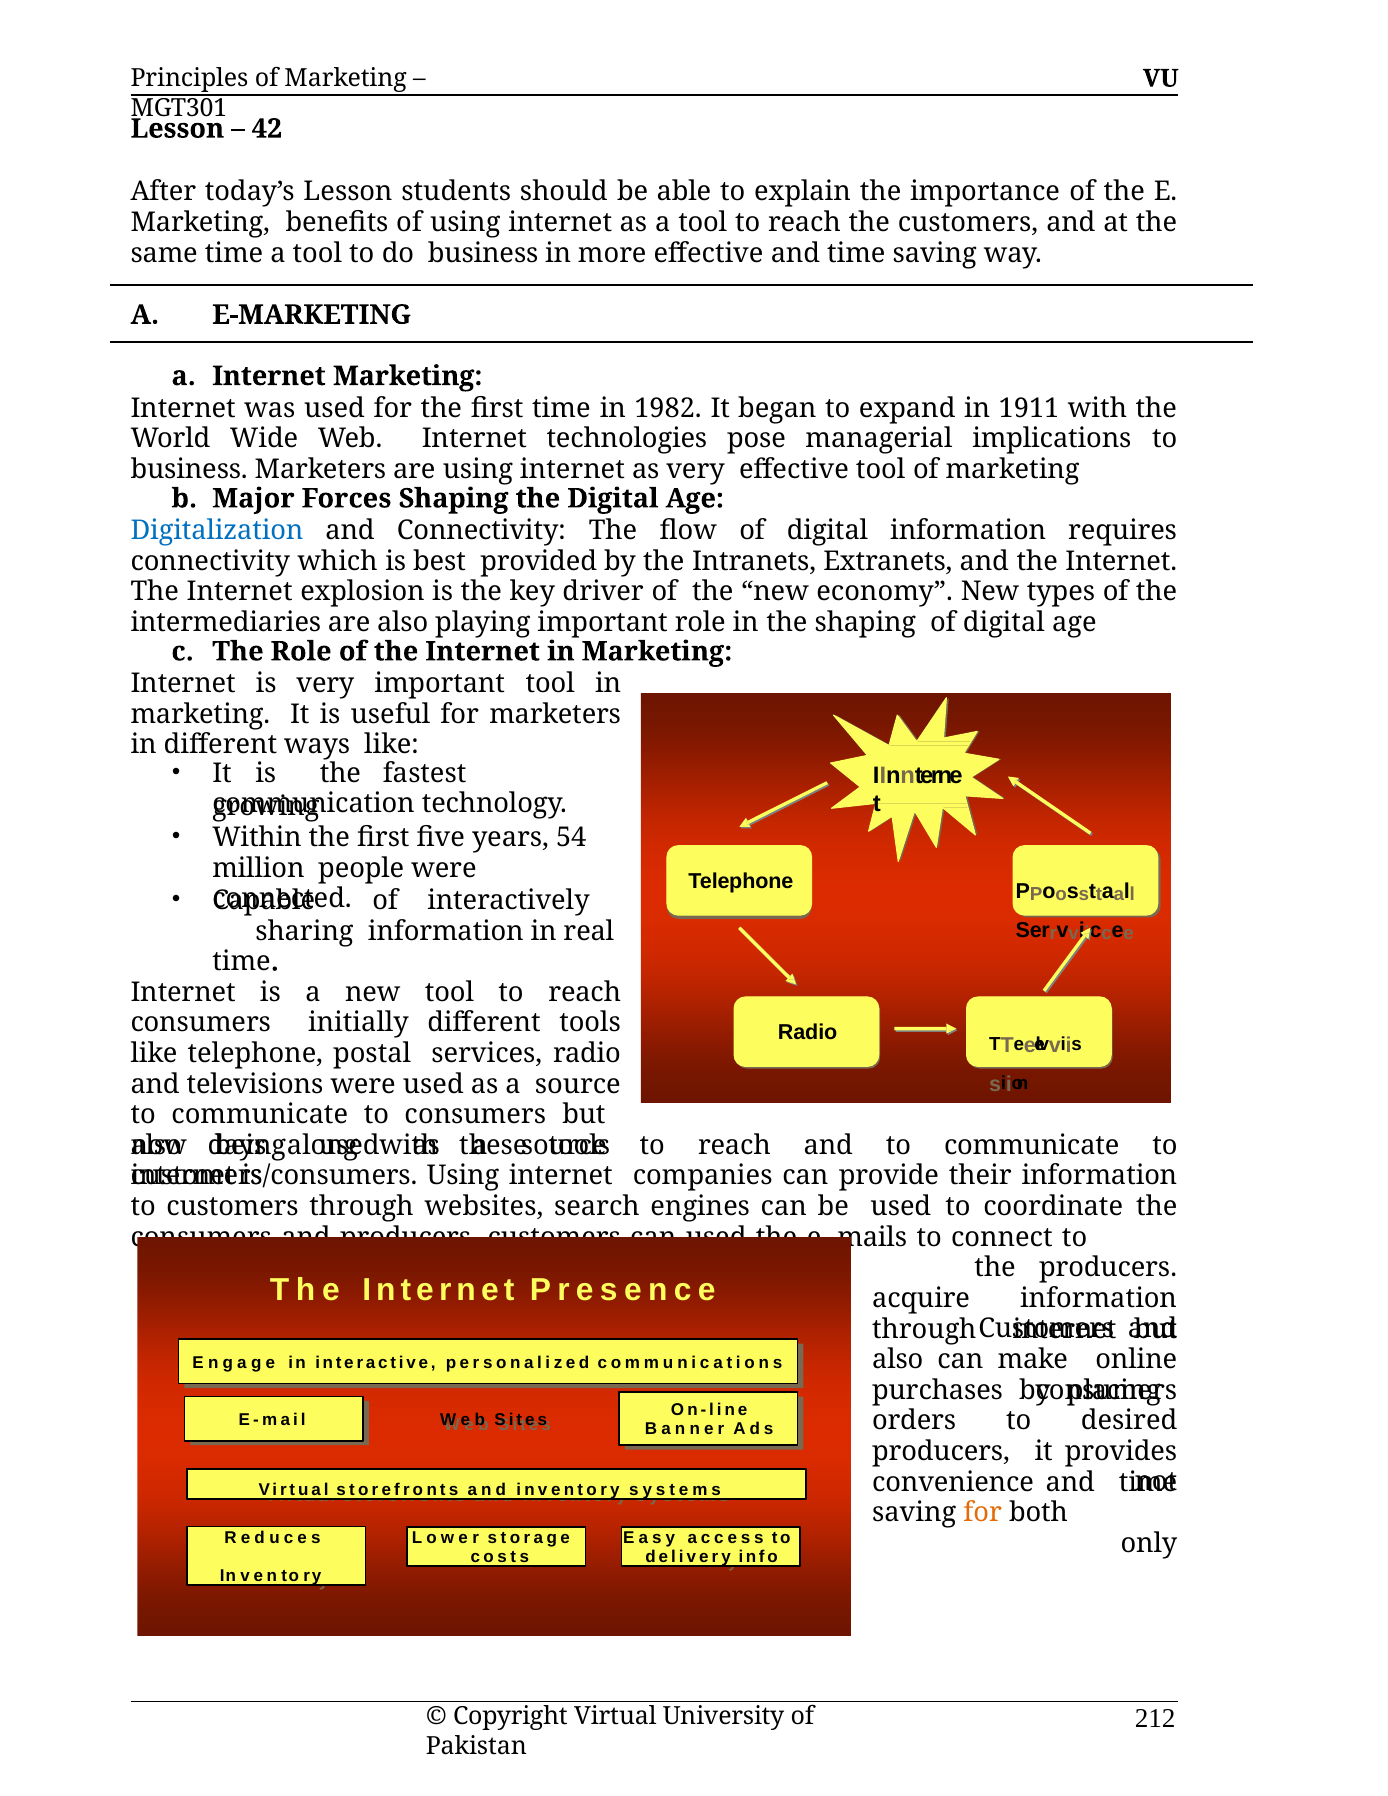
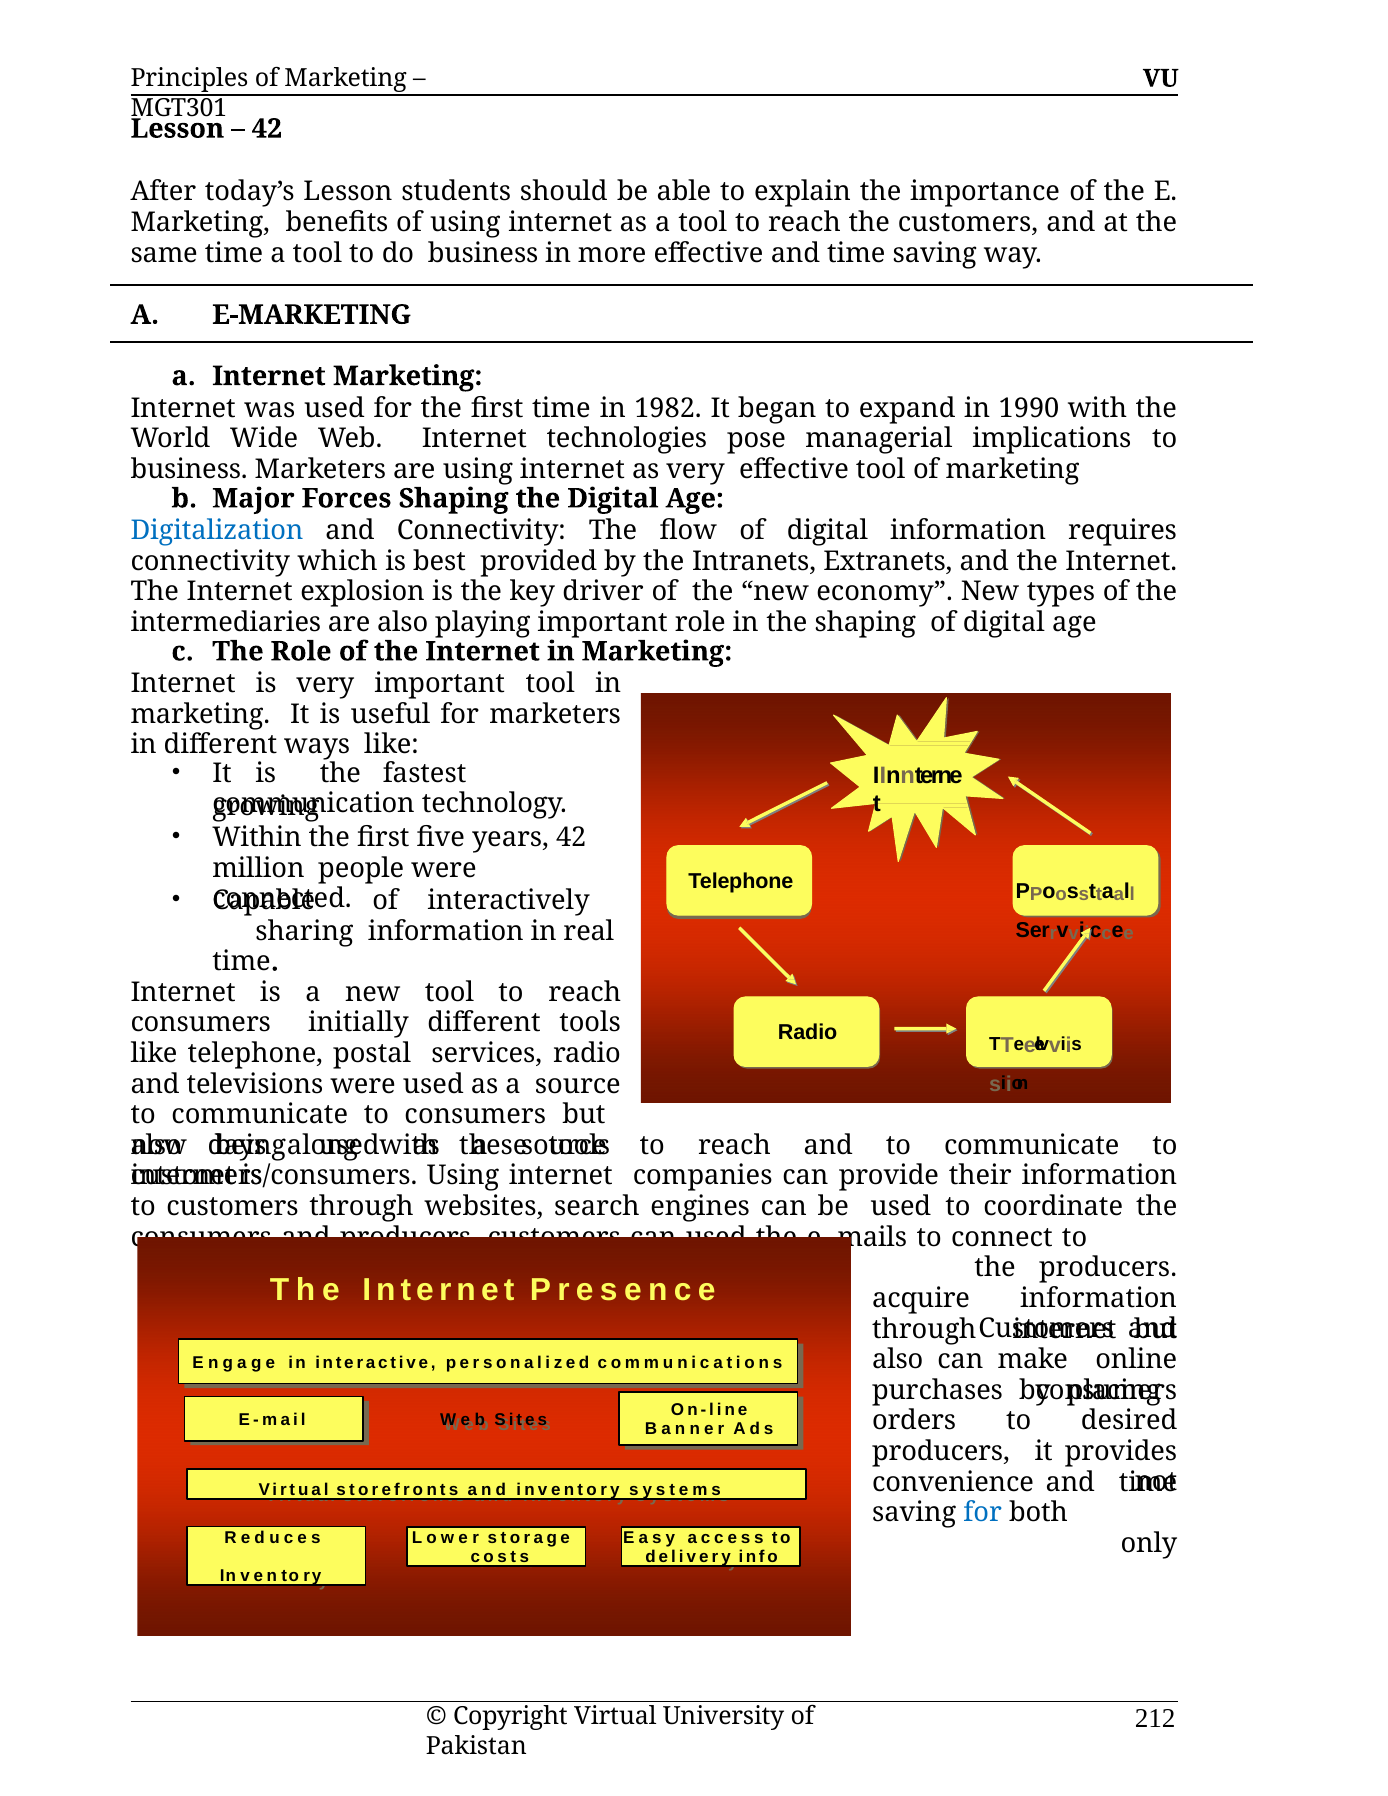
1911: 1911 -> 1990 (1029, 408)
years 54: 54 -> 42 (571, 837)
for colour: orange -> blue (983, 1513)
